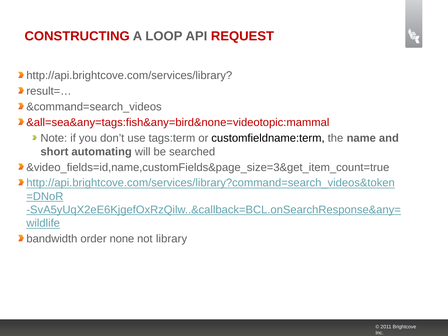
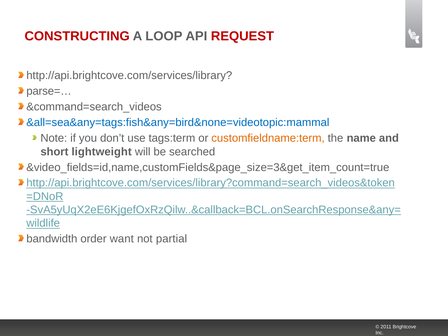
result=…: result=… -> parse=… (49, 91)
&all=sea&any=tags:fish&any=bird&none=videotopic:mammal colour: red -> blue (178, 123)
customfieldname:term colour: black -> orange (268, 138)
automating: automating -> lightweight (102, 152)
none: none -> want (122, 239)
library: library -> partial (172, 239)
